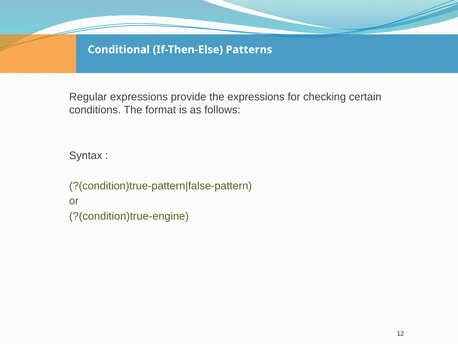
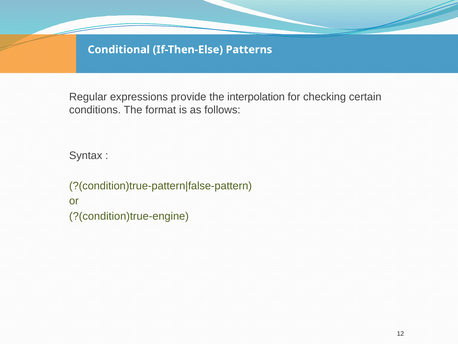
the expressions: expressions -> interpolation (256, 97)
